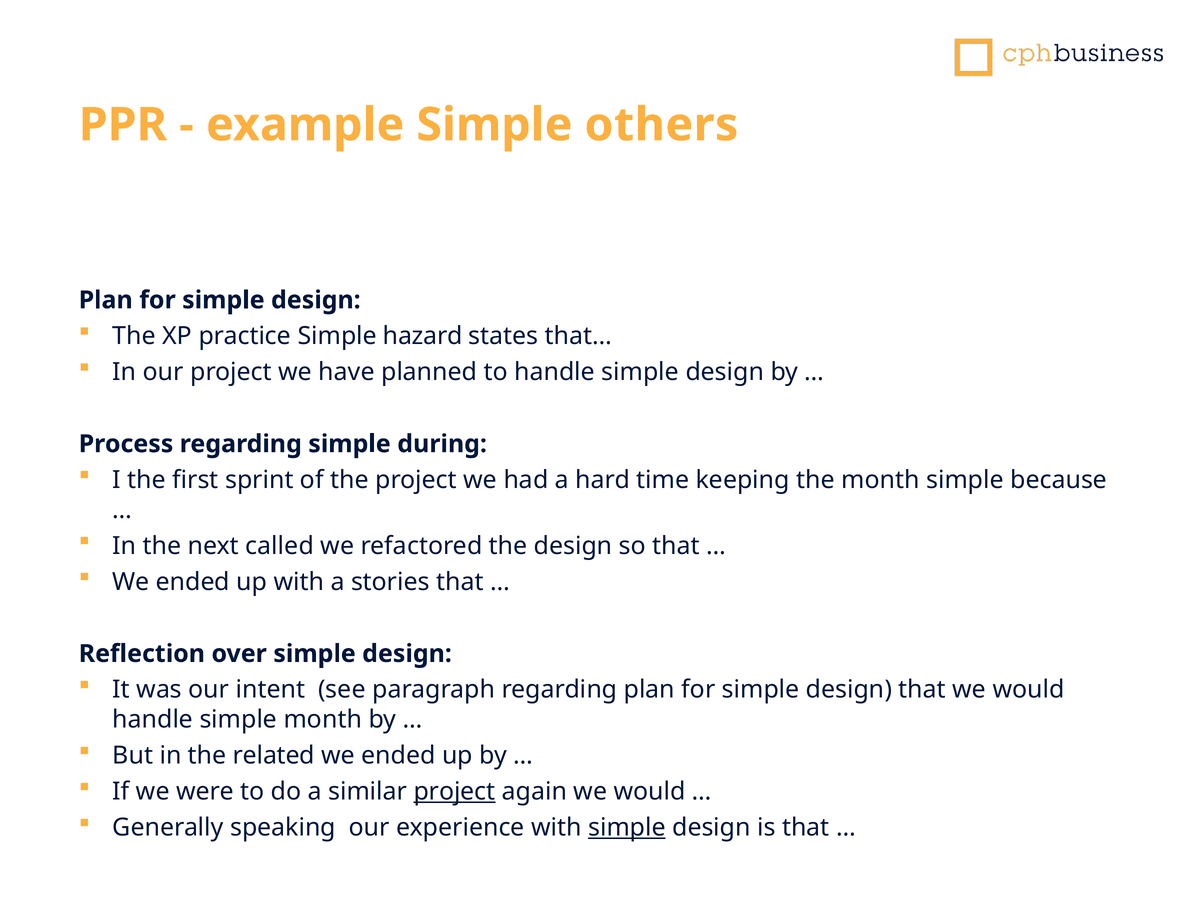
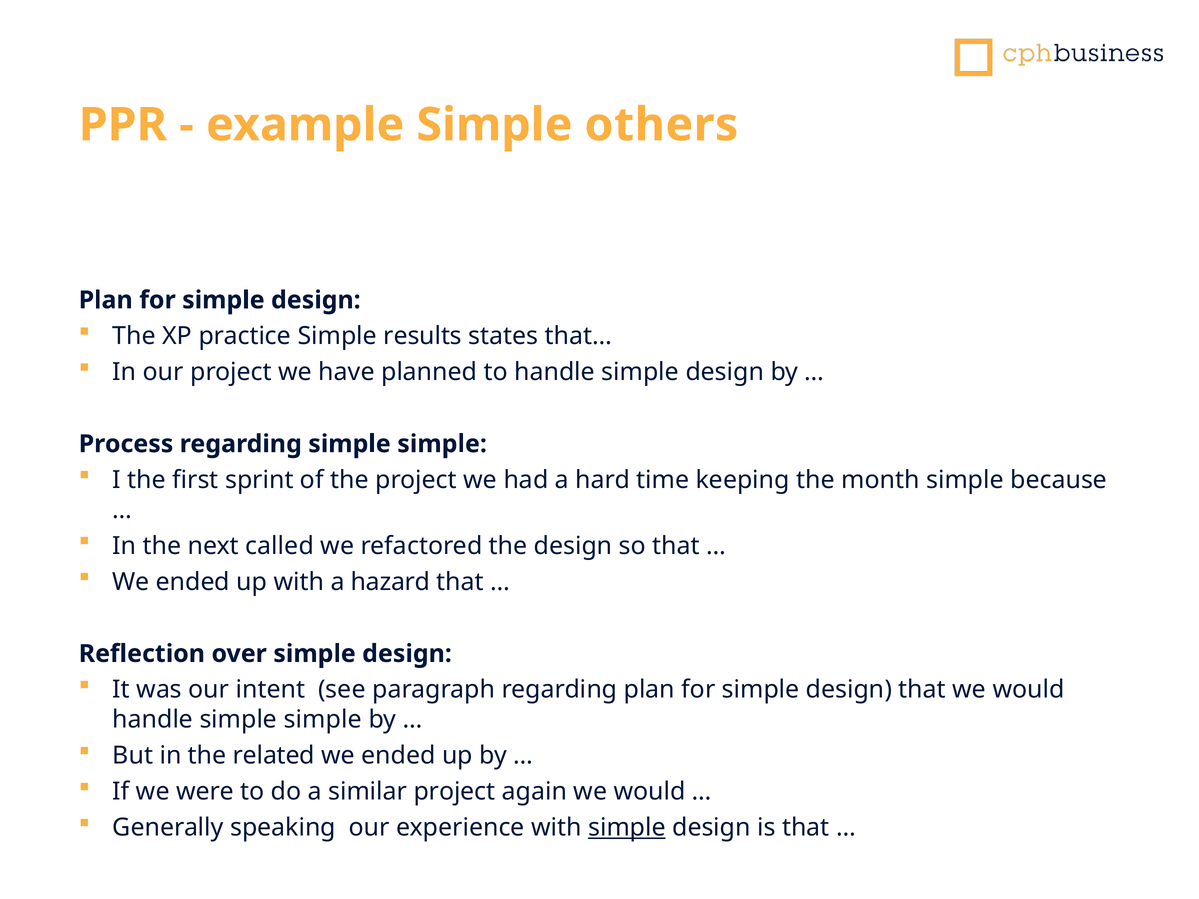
hazard: hazard -> results (423, 336)
regarding simple during: during -> simple (442, 444)
stories: stories -> hazard (390, 582)
handle simple month: month -> simple (323, 720)
project underline: present -> none (454, 792)
